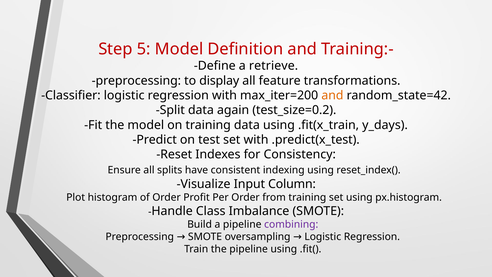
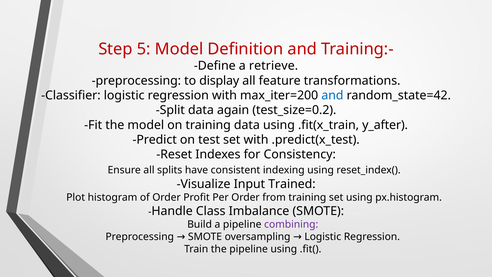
and colour: orange -> blue (332, 95)
y_days: y_days -> y_after (385, 125)
Column: Column -> Trained (292, 184)
